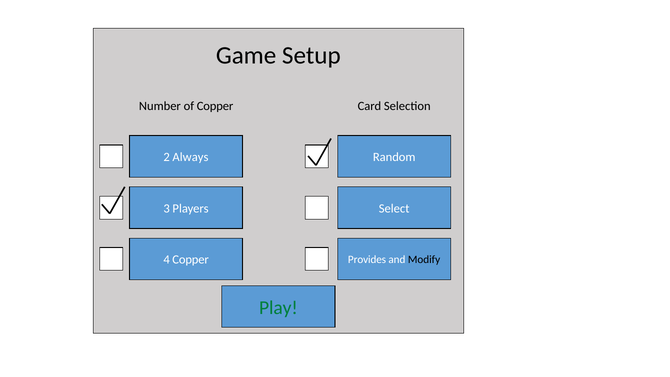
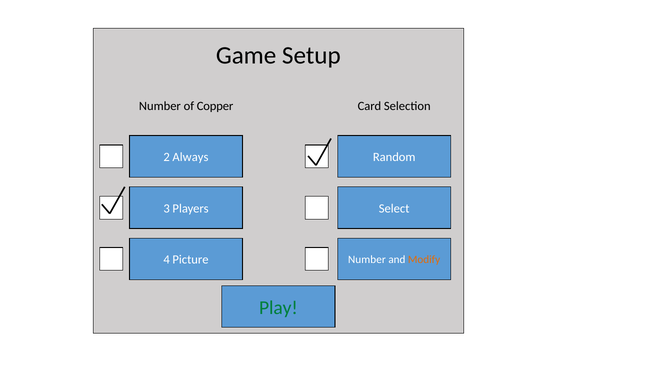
4 Copper: Copper -> Picture (191, 260)
Provides: Provides -> Number (367, 260)
Modify colour: black -> orange (424, 260)
